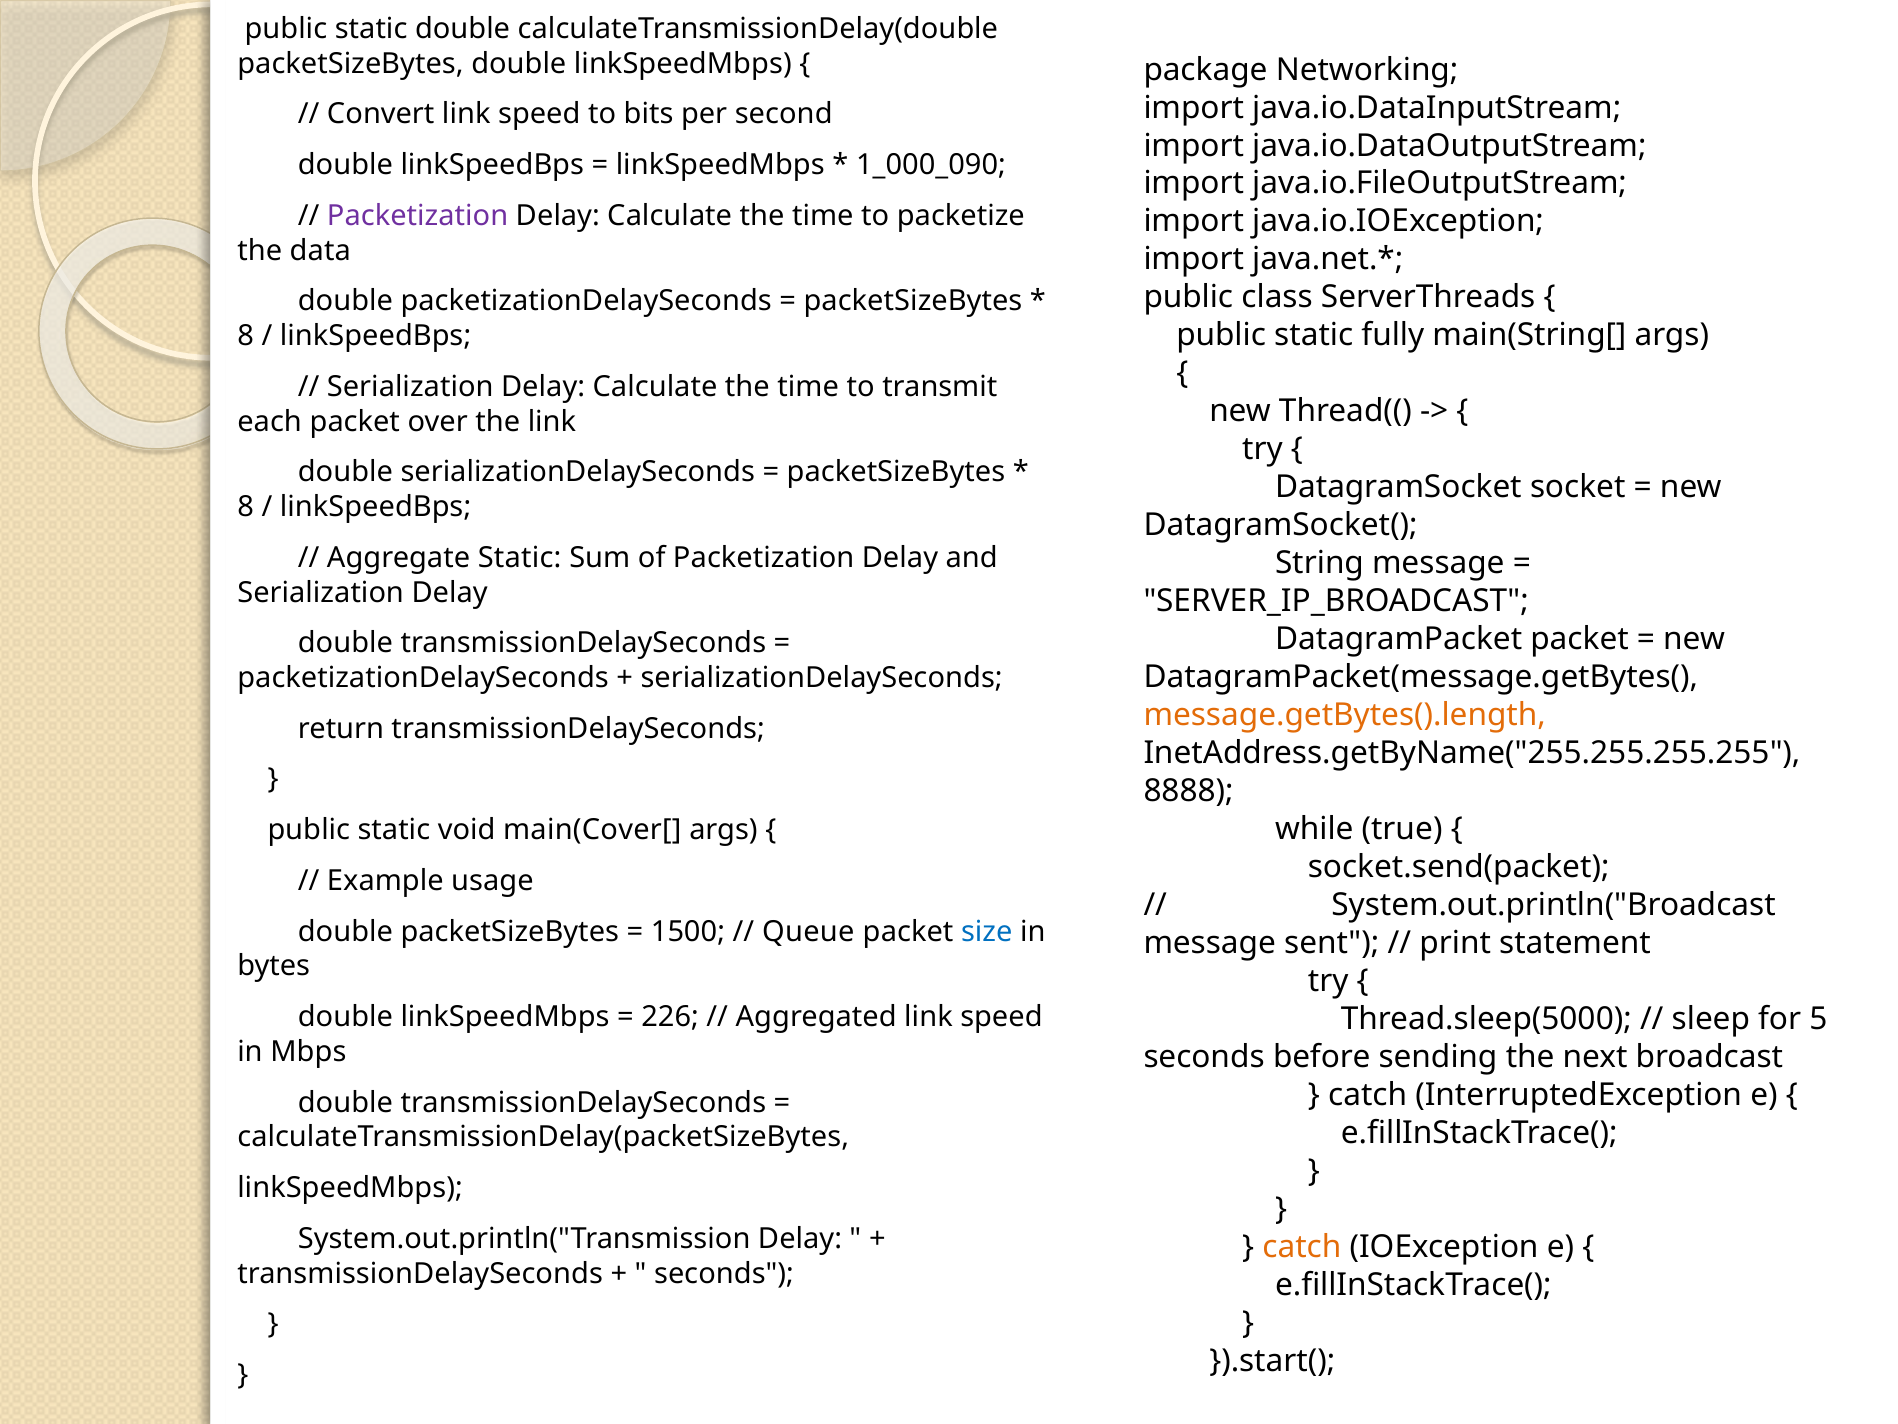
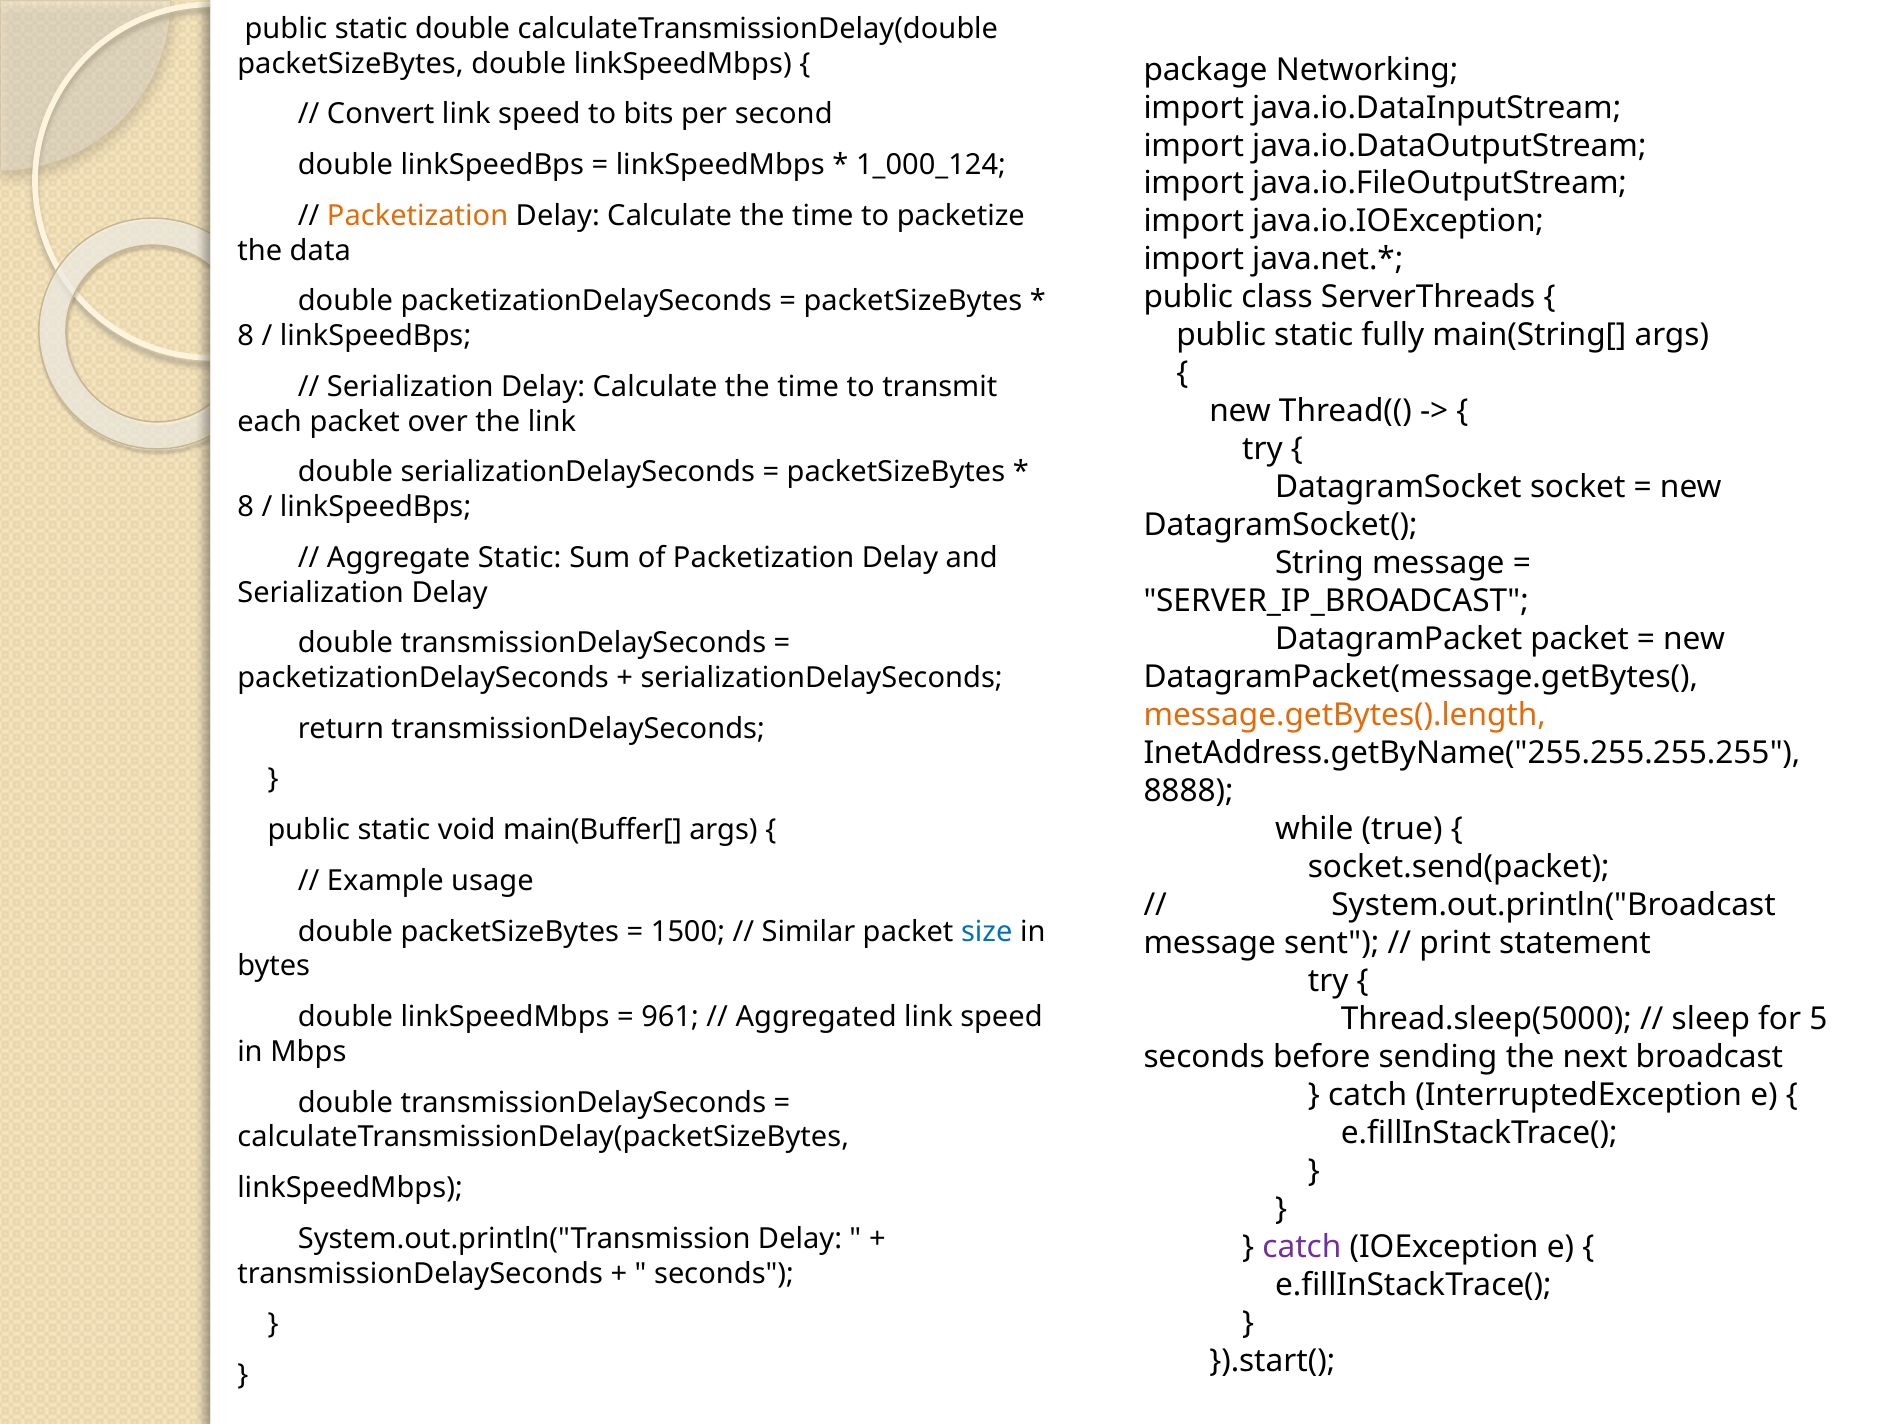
1_000_090: 1_000_090 -> 1_000_124 (931, 165)
Packetization colour: purple -> orange (418, 216)
main(Cover[: main(Cover[ -> main(Buffer[ (593, 830)
Queue: Queue -> Similar (809, 931)
226: 226 -> 961 (670, 1017)
catch colour: orange -> purple (1302, 1246)
